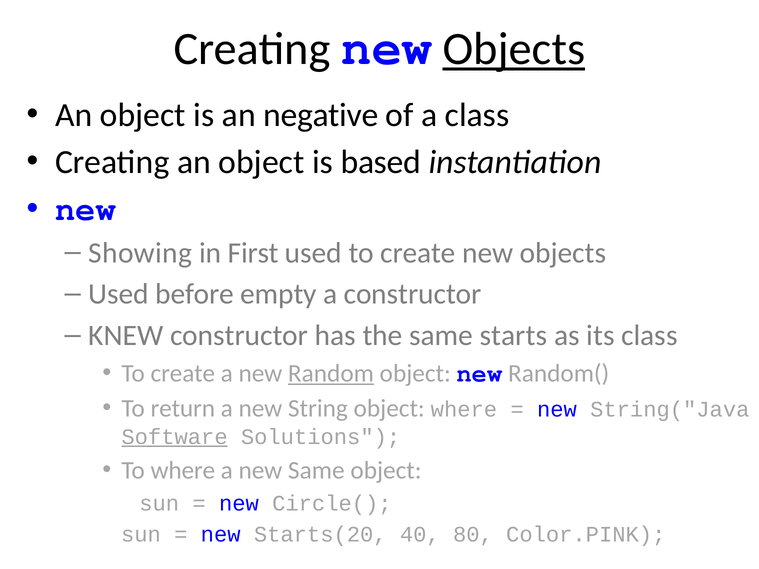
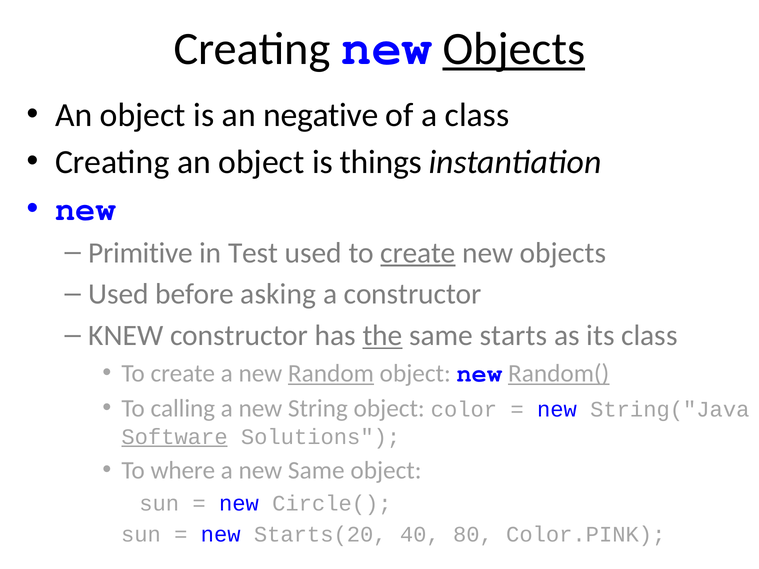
based: based -> things (381, 162)
Showing: Showing -> Primitive (141, 253)
First: First -> Test (253, 253)
create underline: none -> present (418, 253)
empty: empty -> asking (278, 294)
the underline: none -> present (383, 336)
Random( underline: none -> present (559, 373)
return: return -> calling (183, 409)
object where: where -> color (464, 410)
